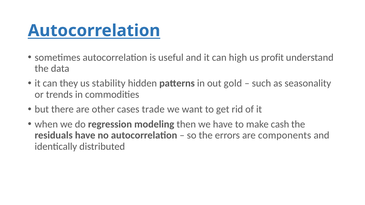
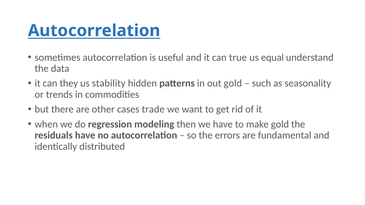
high: high -> true (238, 57)
profit: profit -> equal (272, 57)
make cash: cash -> gold (280, 124)
components: components -> fundamental (285, 135)
